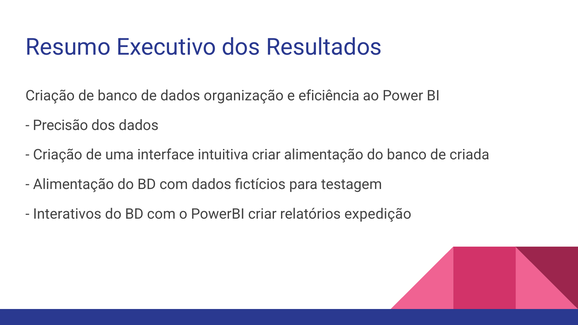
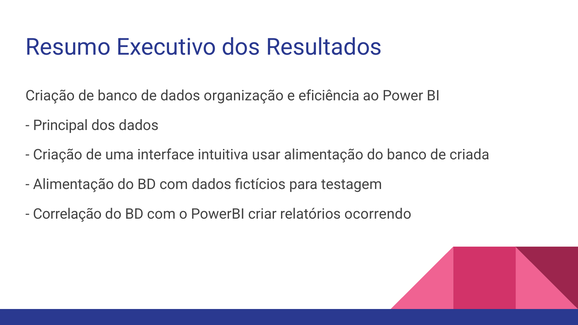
Precisão: Precisão -> Principal (60, 125)
intuitiva criar: criar -> usar (266, 155)
Interativos: Interativos -> Correlação (67, 214)
expedição: expedição -> ocorrendo (378, 214)
